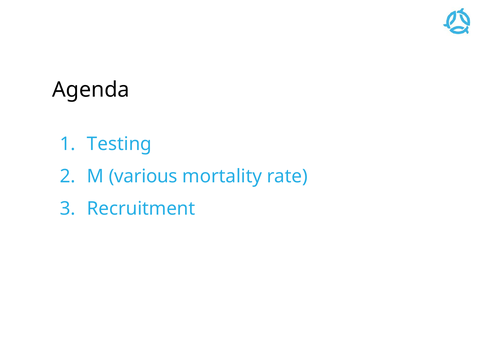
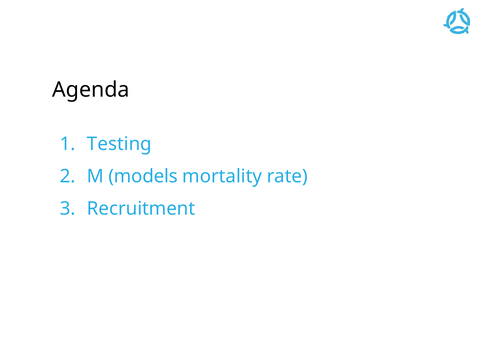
various: various -> models (143, 176)
